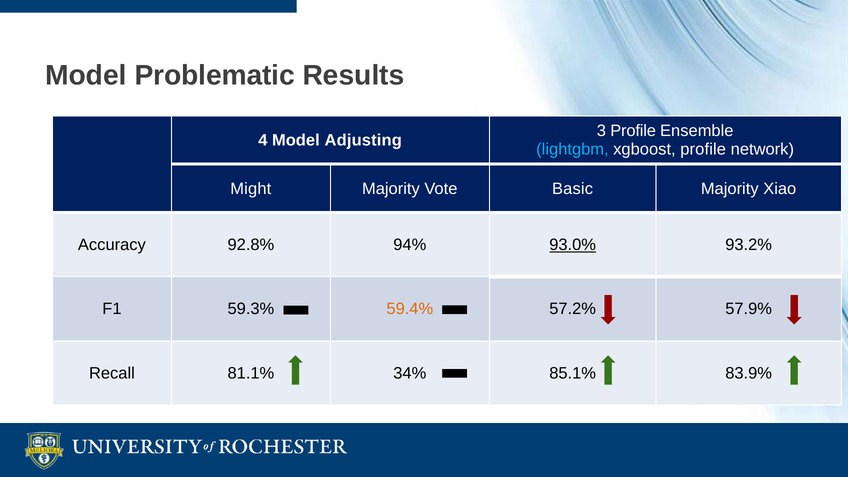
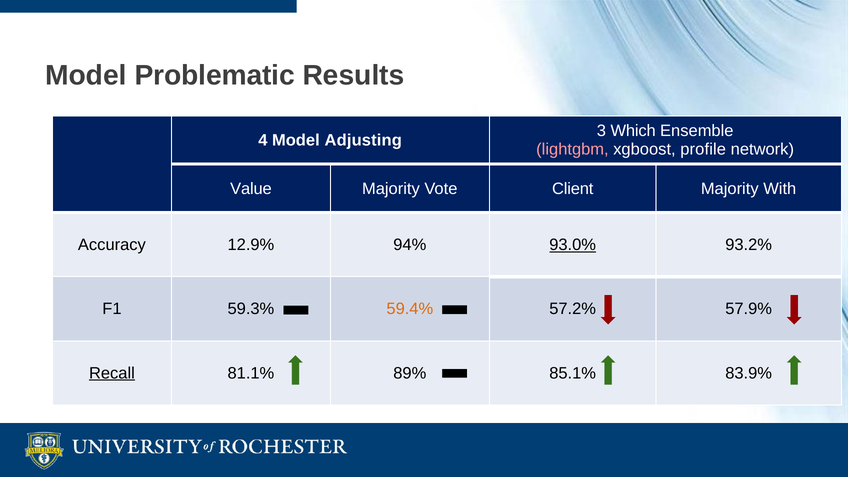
3 Profile: Profile -> Which (633, 131)
lightgbm colour: light blue -> pink (572, 150)
Might: Might -> Value (251, 189)
Basic: Basic -> Client (573, 189)
Xiao: Xiao -> With (780, 189)
92.8%: 92.8% -> 12.9% (251, 245)
Recall underline: none -> present (112, 373)
34%: 34% -> 89% (410, 373)
